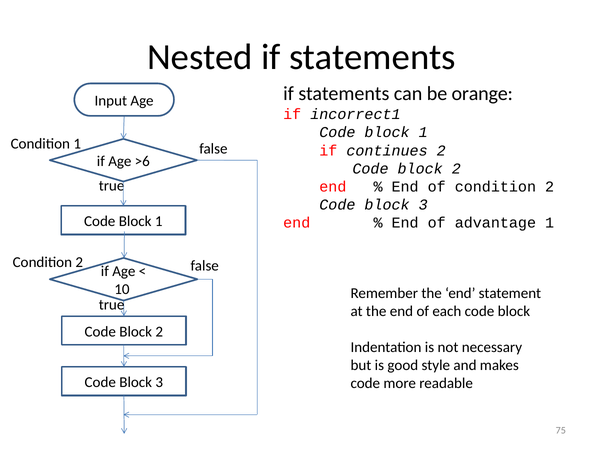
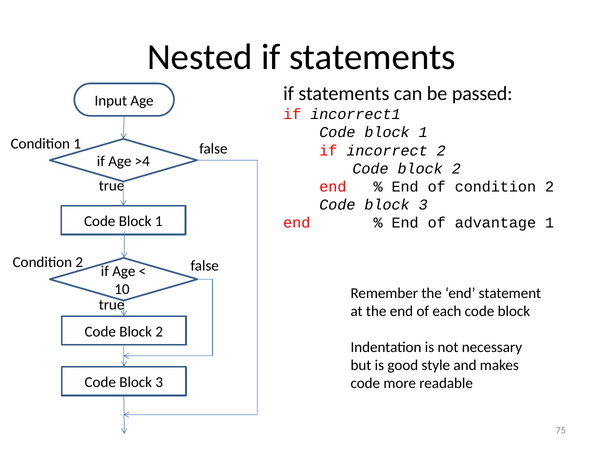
orange: orange -> passed (482, 94)
continues: continues -> incorrect (387, 151)
>6: >6 -> >4 (142, 161)
